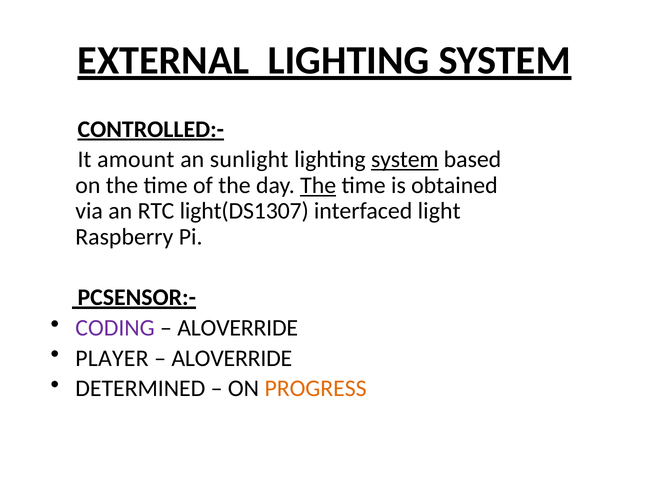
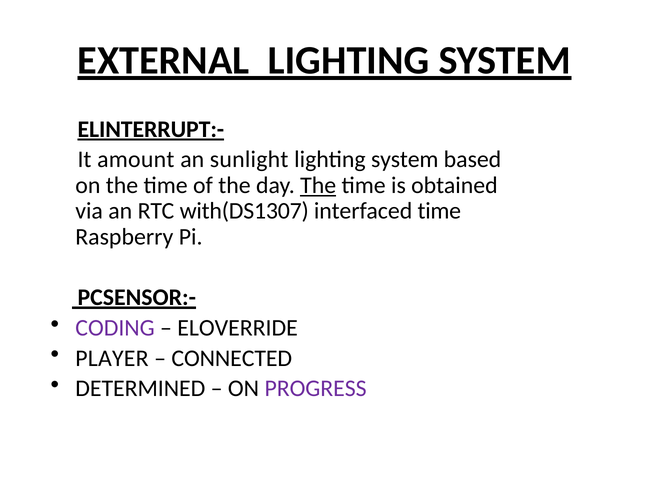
CONTROLLED:-: CONTROLLED:- -> ELINTERRUPT:- (151, 129)
system underline: present -> none (405, 160)
light(DS1307: light(DS1307 -> with(DS1307 (244, 211)
interfaced light: light -> time (439, 211)
ALOVERRIDE: ALOVERRIDE -> ELOVERRIDE (238, 328)
ALOVERRIDE: ALOVERRIDE -> CONNECTED (232, 358)
PROGRESS colour: orange -> purple (316, 389)
